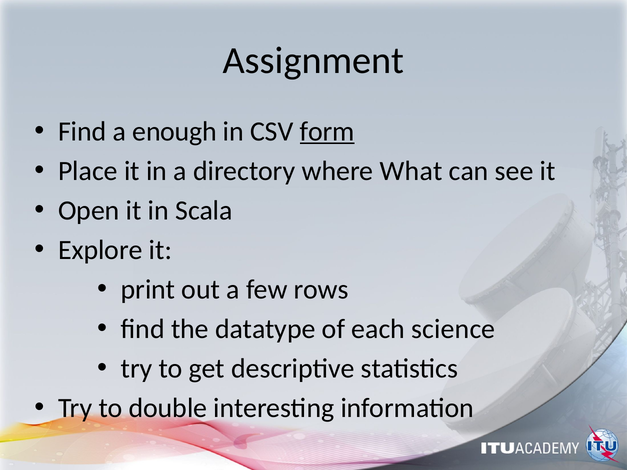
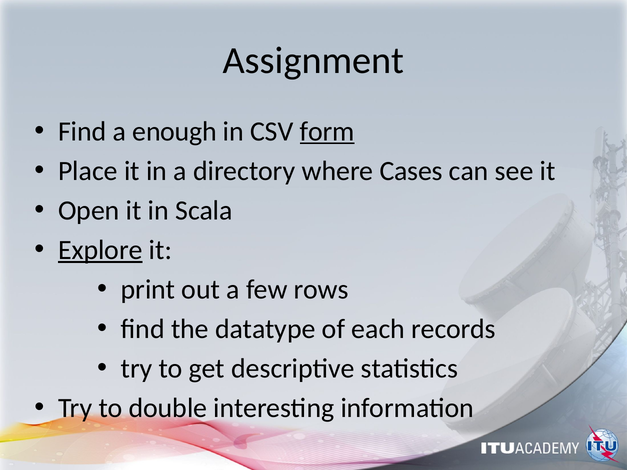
What: What -> Cases (411, 171)
Explore underline: none -> present (100, 250)
science: science -> records (453, 329)
